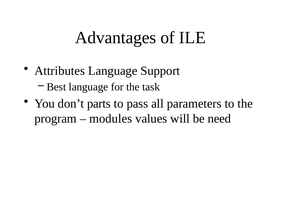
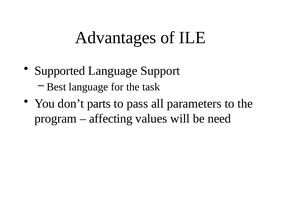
Attributes: Attributes -> Supported (60, 71)
modules: modules -> affecting (111, 118)
